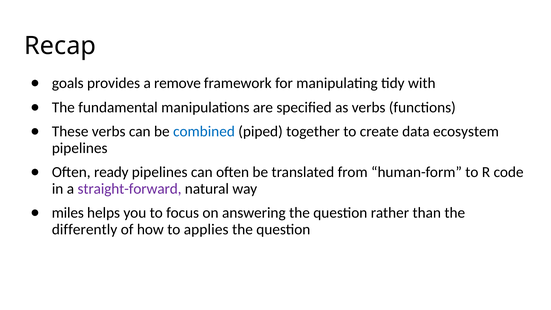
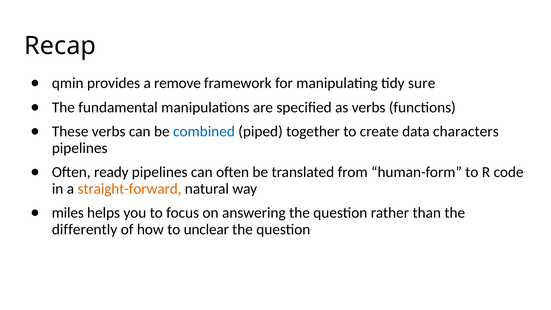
goals: goals -> qmin (68, 83)
with: with -> sure (422, 83)
ecosystem: ecosystem -> characters (466, 131)
straight-forward colour: purple -> orange (130, 189)
applies: applies -> unclear (206, 229)
